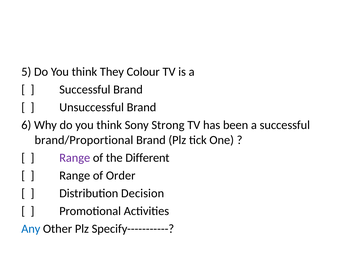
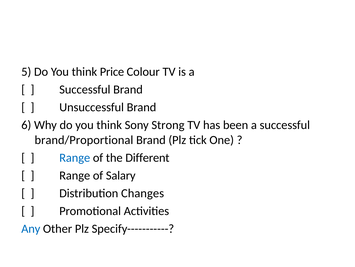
They: They -> Price (112, 72)
Range colour: purple -> blue (75, 157)
Order: Order -> Salary (121, 175)
Decision: Decision -> Changes (143, 193)
